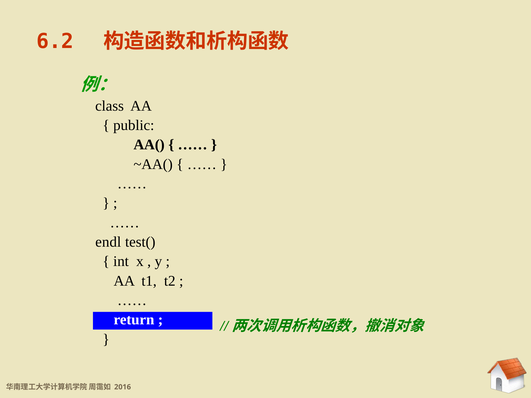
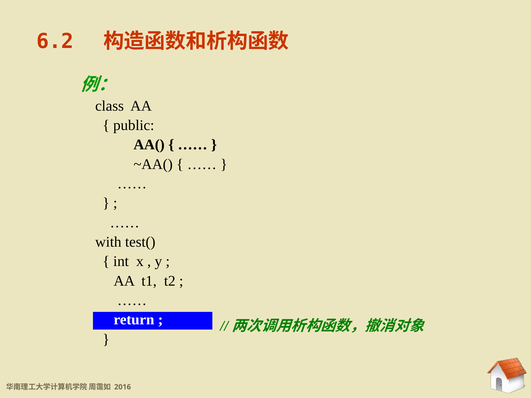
endl: endl -> with (108, 242)
